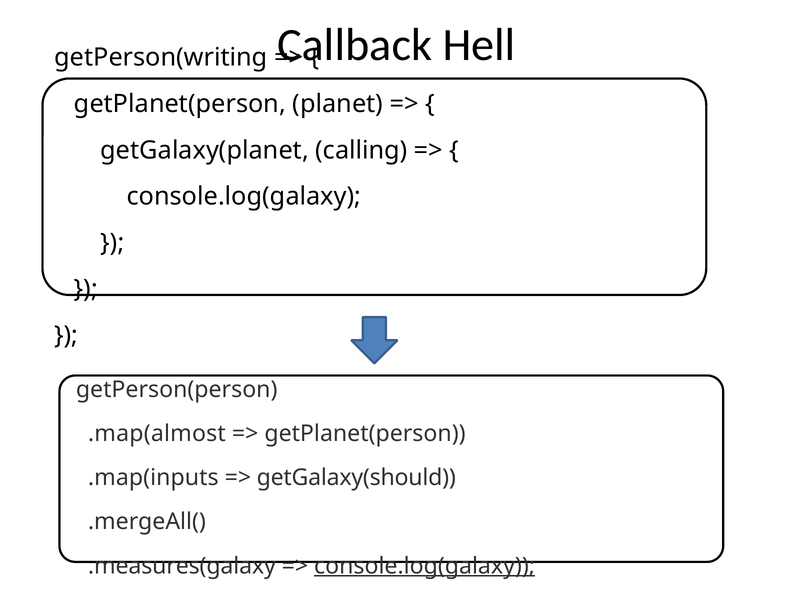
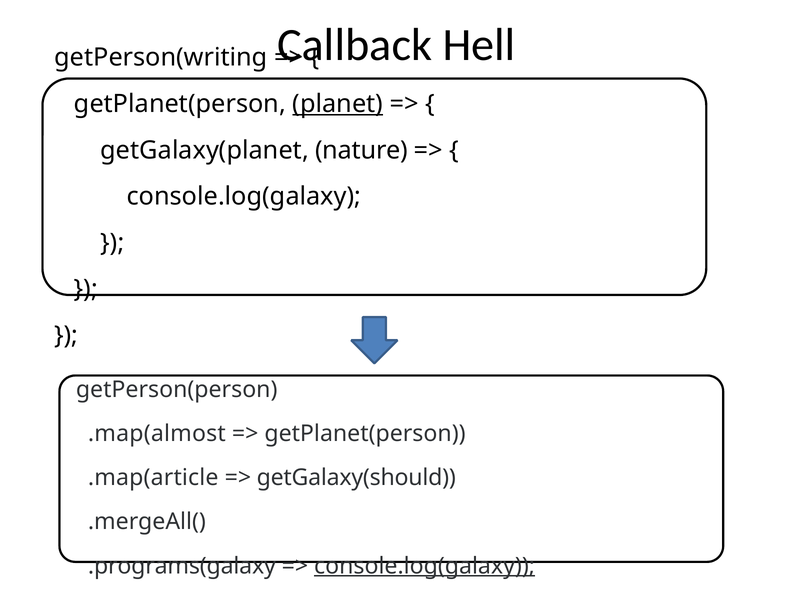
planet underline: none -> present (338, 104)
calling: calling -> nature (361, 150)
.map(inputs: .map(inputs -> .map(article (153, 478)
.measures(galaxy: .measures(galaxy -> .programs(galaxy (182, 566)
